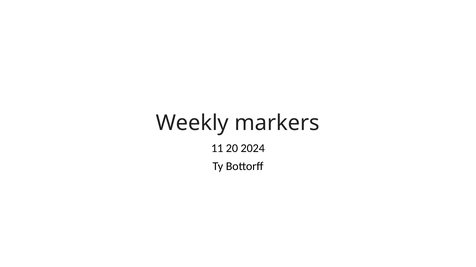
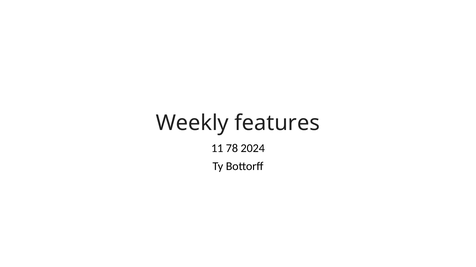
markers: markers -> features (277, 123)
20: 20 -> 78 (232, 149)
